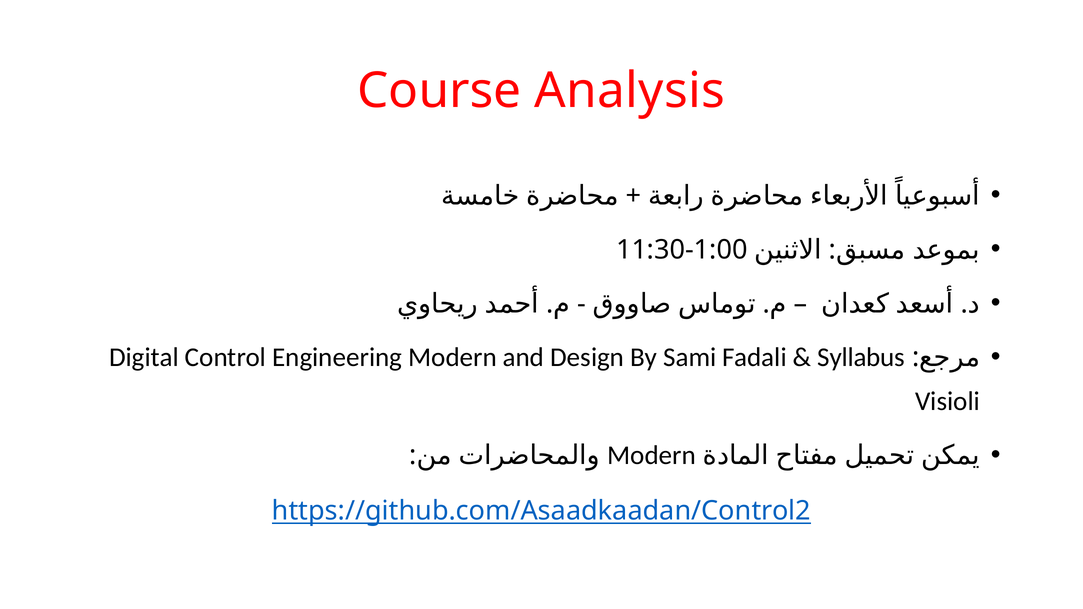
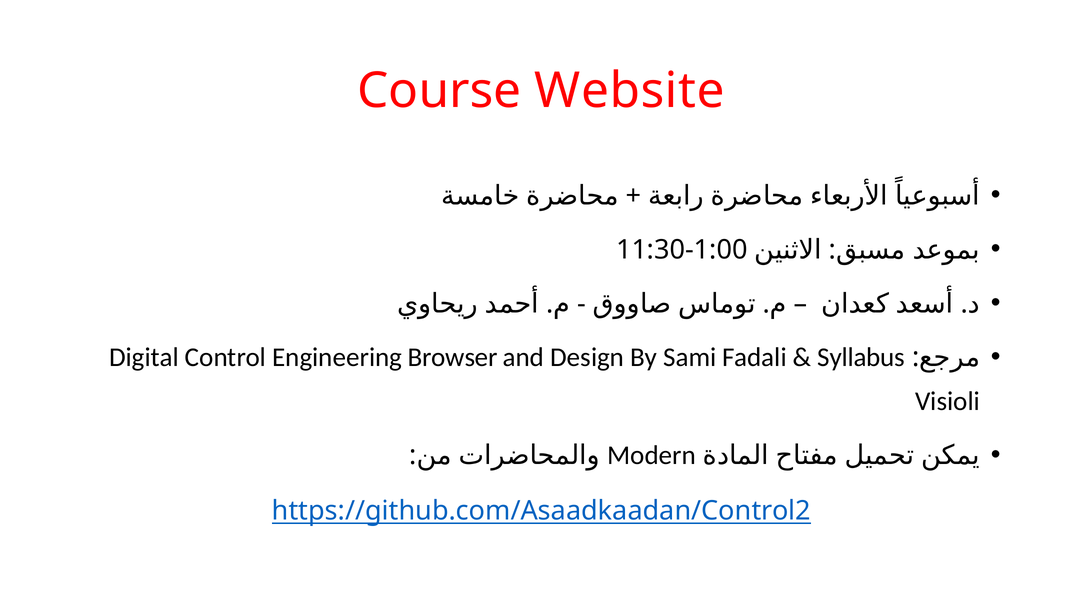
Analysis: Analysis -> Website (630, 91)
Engineering Modern: Modern -> Browser (453, 358)
